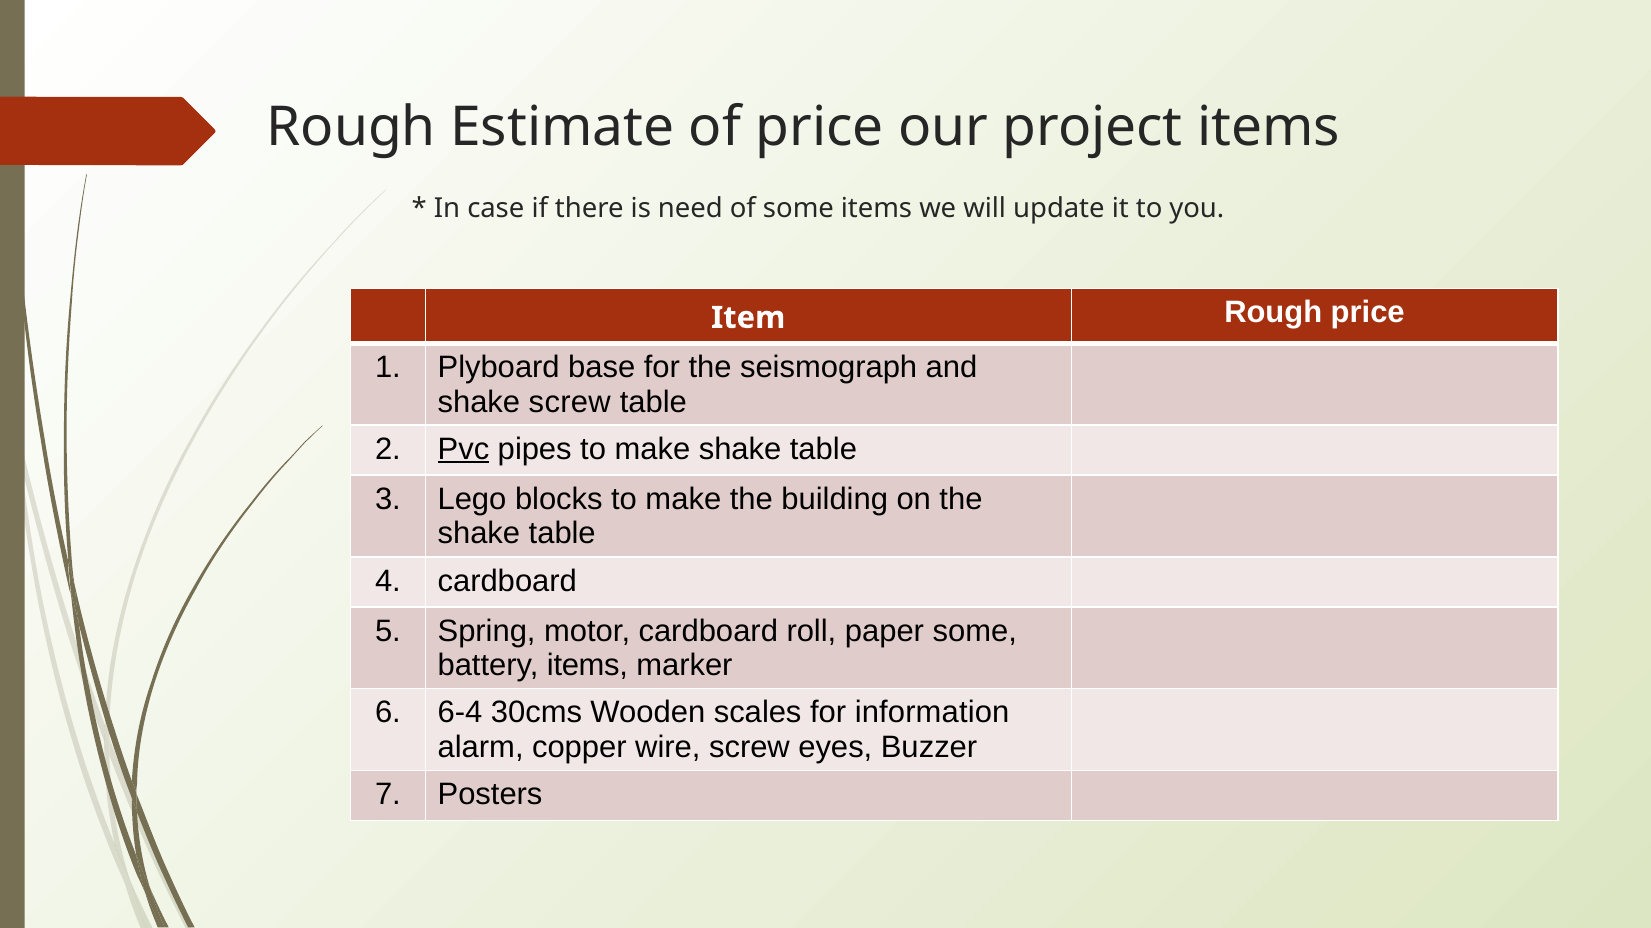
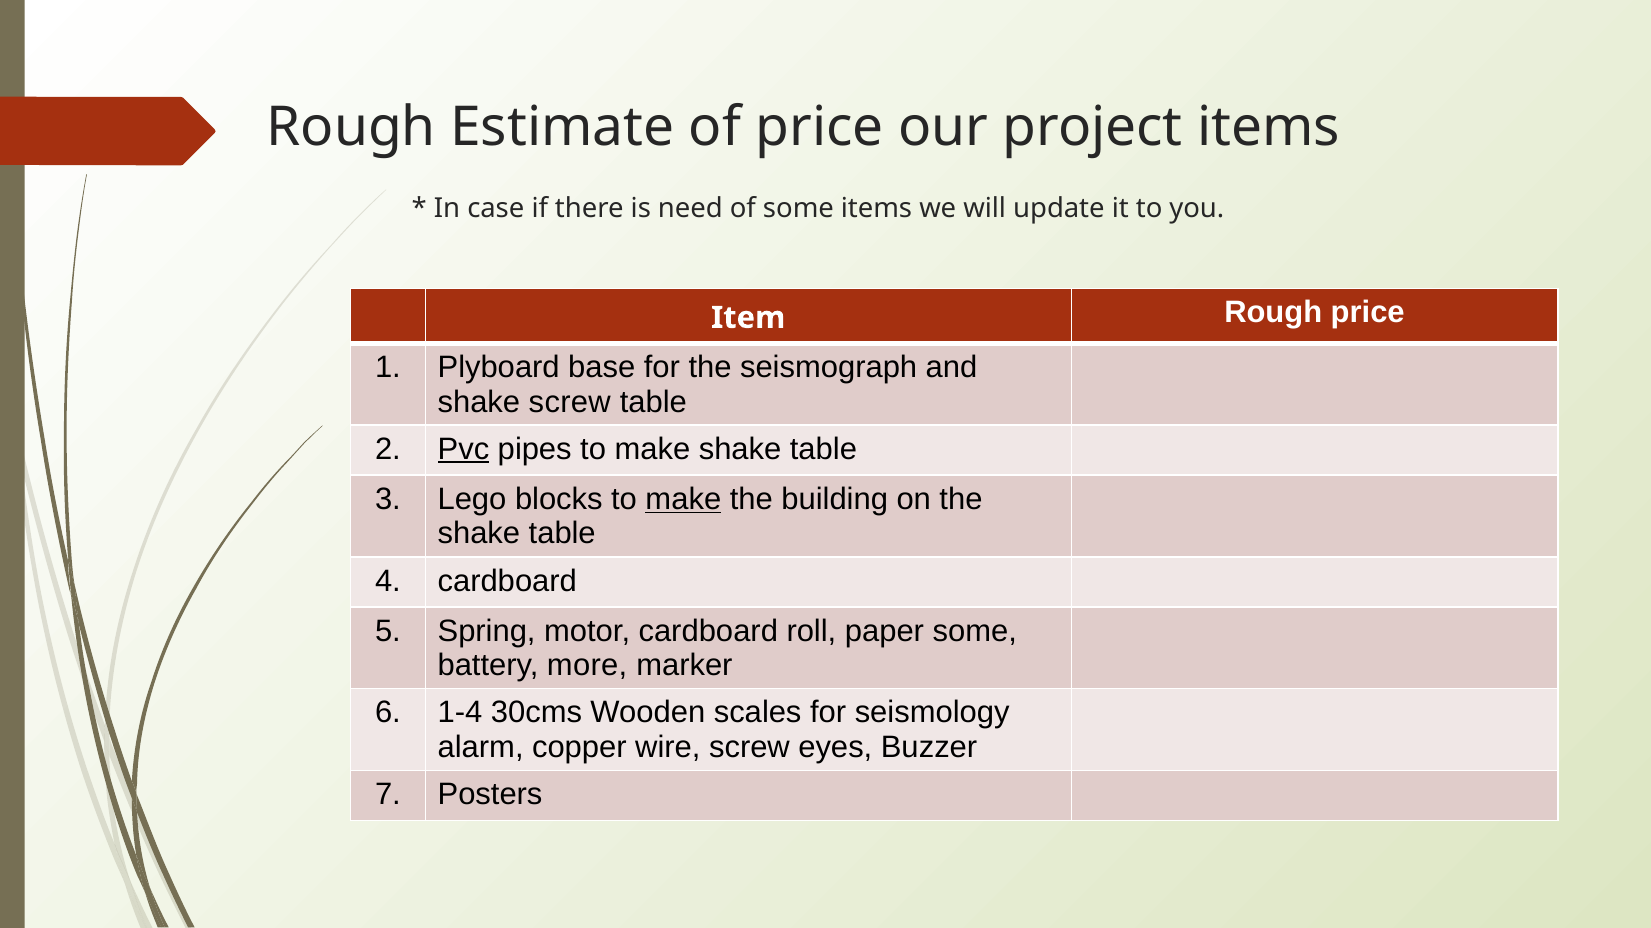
make underline: none -> present (683, 500)
battery items: items -> more (587, 666)
6-4: 6-4 -> 1-4 (460, 713)
information: information -> seismology (932, 713)
